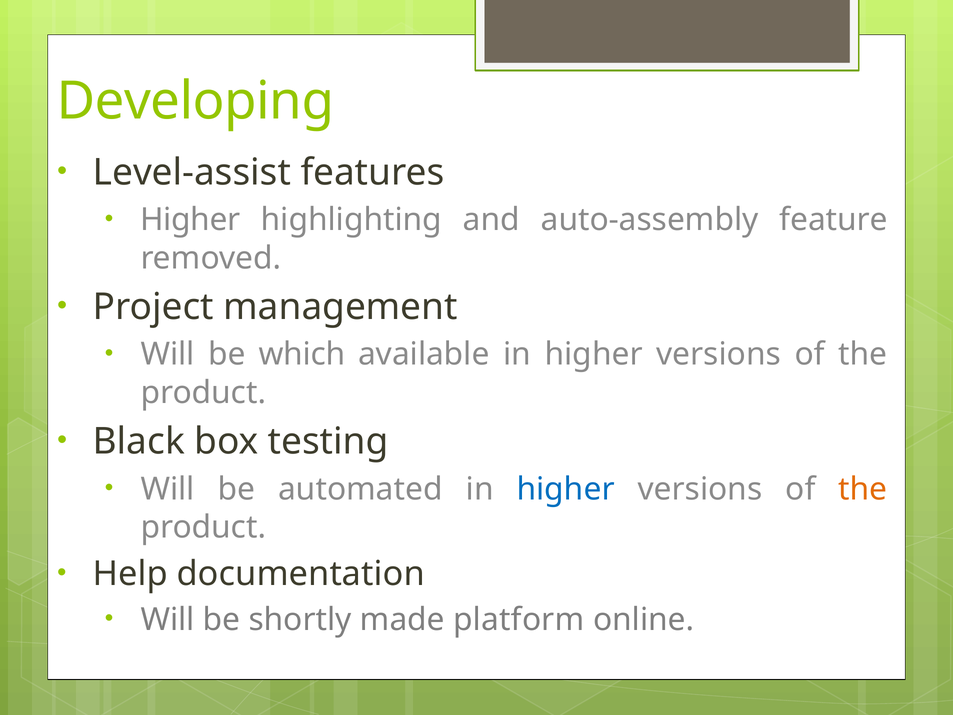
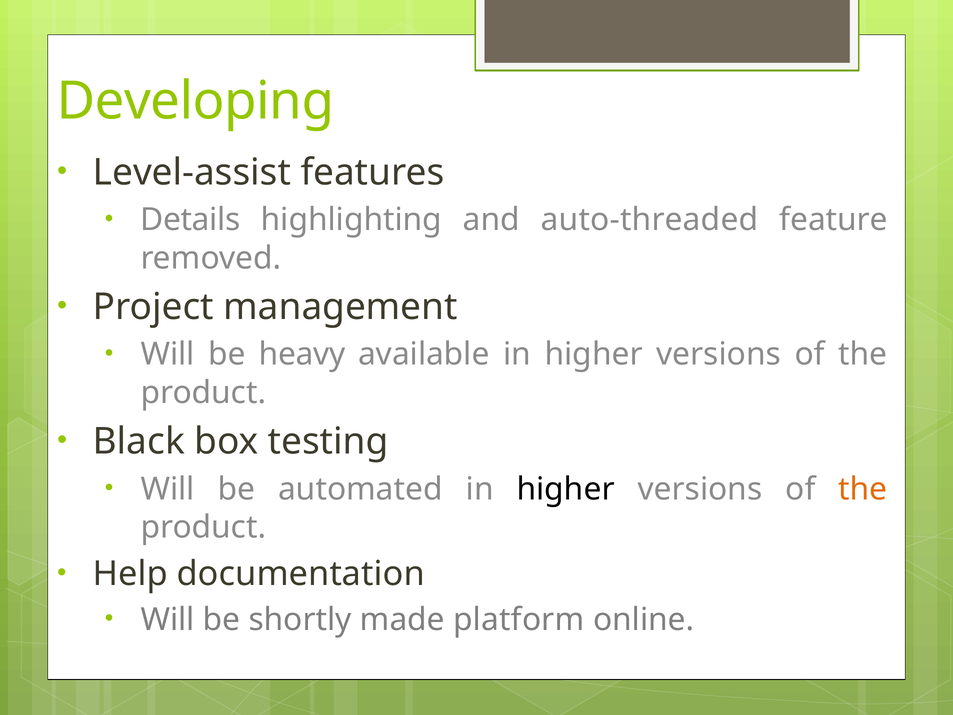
Higher: Higher -> Details (190, 220)
auto-assembly: auto-assembly -> auto-threaded (650, 220)
which: which -> heavy (302, 354)
higher colour: blue -> black (566, 489)
